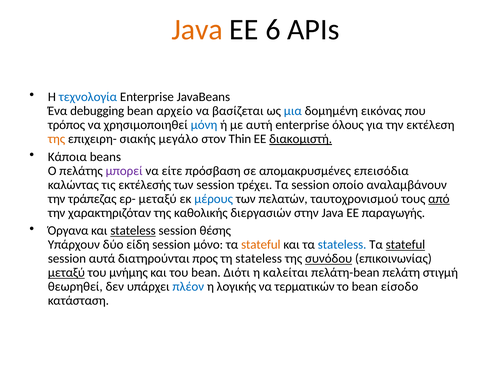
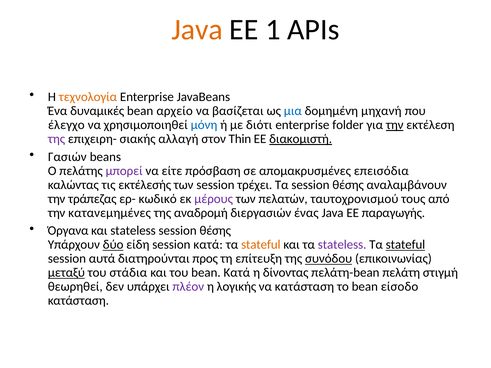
6: 6 -> 1 (273, 30)
τεχνολογία colour: blue -> orange (88, 97)
debugging: debugging -> δυναμικές (97, 111)
εικόνας: εικόνας -> μηχανή (381, 111)
τρόπος: τρόπος -> έλεγχο (66, 125)
αυτή: αυτή -> διότι (259, 125)
όλους: όλους -> folder (348, 125)
την underline: none -> present (395, 125)
της colour: orange -> purple (57, 139)
μεγάλο: μεγάλο -> αλλαγή (178, 139)
Κάποια: Κάποια -> Γασιών (67, 157)
Τα session οποίο: οποίο -> θέσης (348, 185)
ερ- μεταξύ: μεταξύ -> κωδικό (158, 199)
μέρους colour: blue -> purple (214, 199)
από underline: present -> none (439, 199)
χαρακτηριζόταν: χαρακτηριζόταν -> κατανεμημένες (110, 213)
καθολικής: καθολικής -> αναδρομή (201, 213)
στην: στην -> ένας (306, 213)
stateless underline: present -> none (133, 231)
δύο underline: none -> present (113, 245)
session μόνο: μόνο -> κατά (208, 245)
stateless colour: blue -> purple (342, 245)
τη stateless: stateless -> επίτευξη (259, 259)
μνήμης: μνήμης -> στάδια (128, 273)
bean Διότι: Διότι -> Κατά (237, 273)
καλείται: καλείται -> δίνοντας (286, 273)
πλέον colour: blue -> purple (188, 287)
να τερματικών: τερματικών -> κατάσταση (304, 287)
